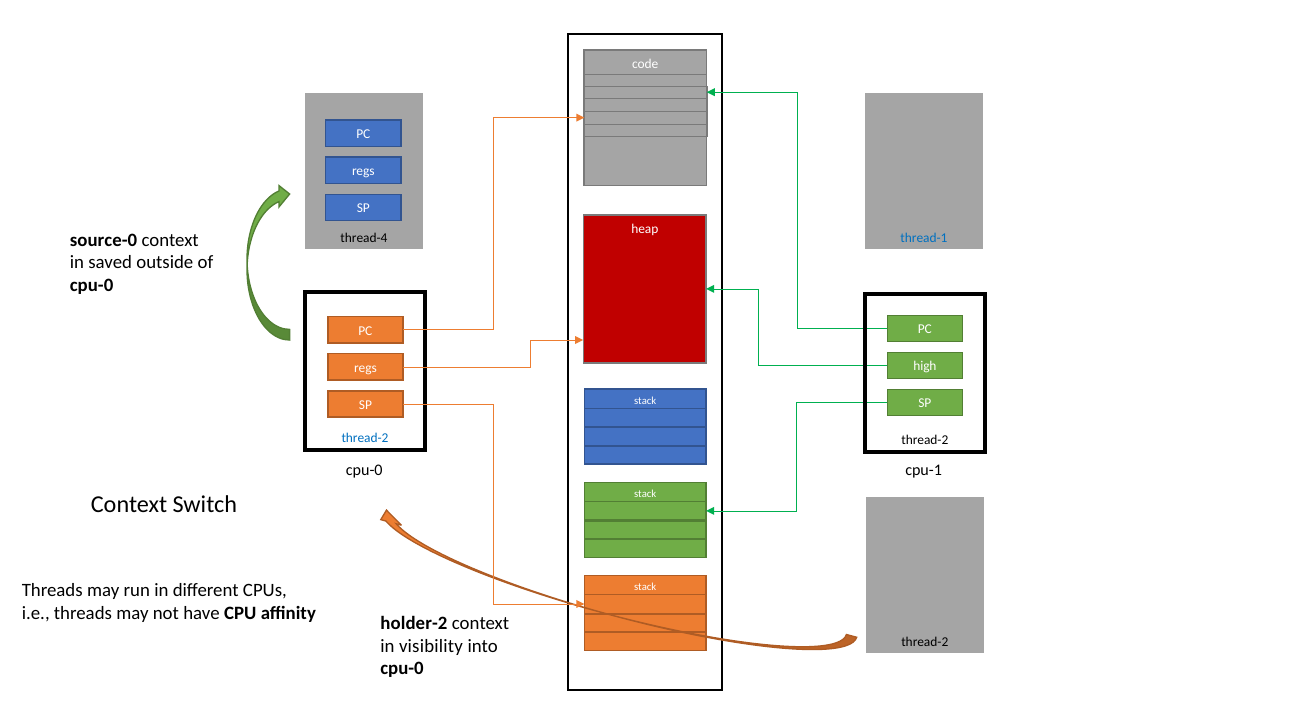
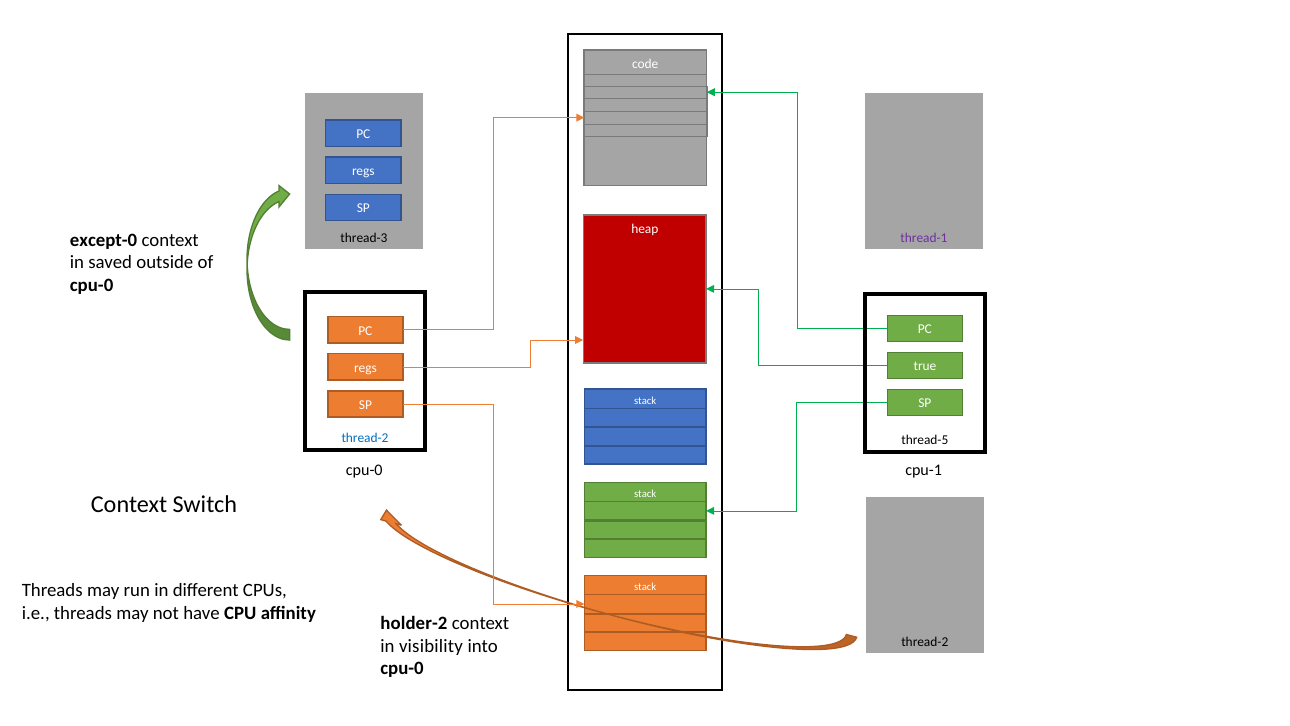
source-0: source-0 -> except-0 (104, 240)
thread-4: thread-4 -> thread-3 (364, 238)
thread-1 colour: blue -> purple (924, 238)
high: high -> true (925, 366)
thread-2: thread-2 -> thread-5 (925, 440)
